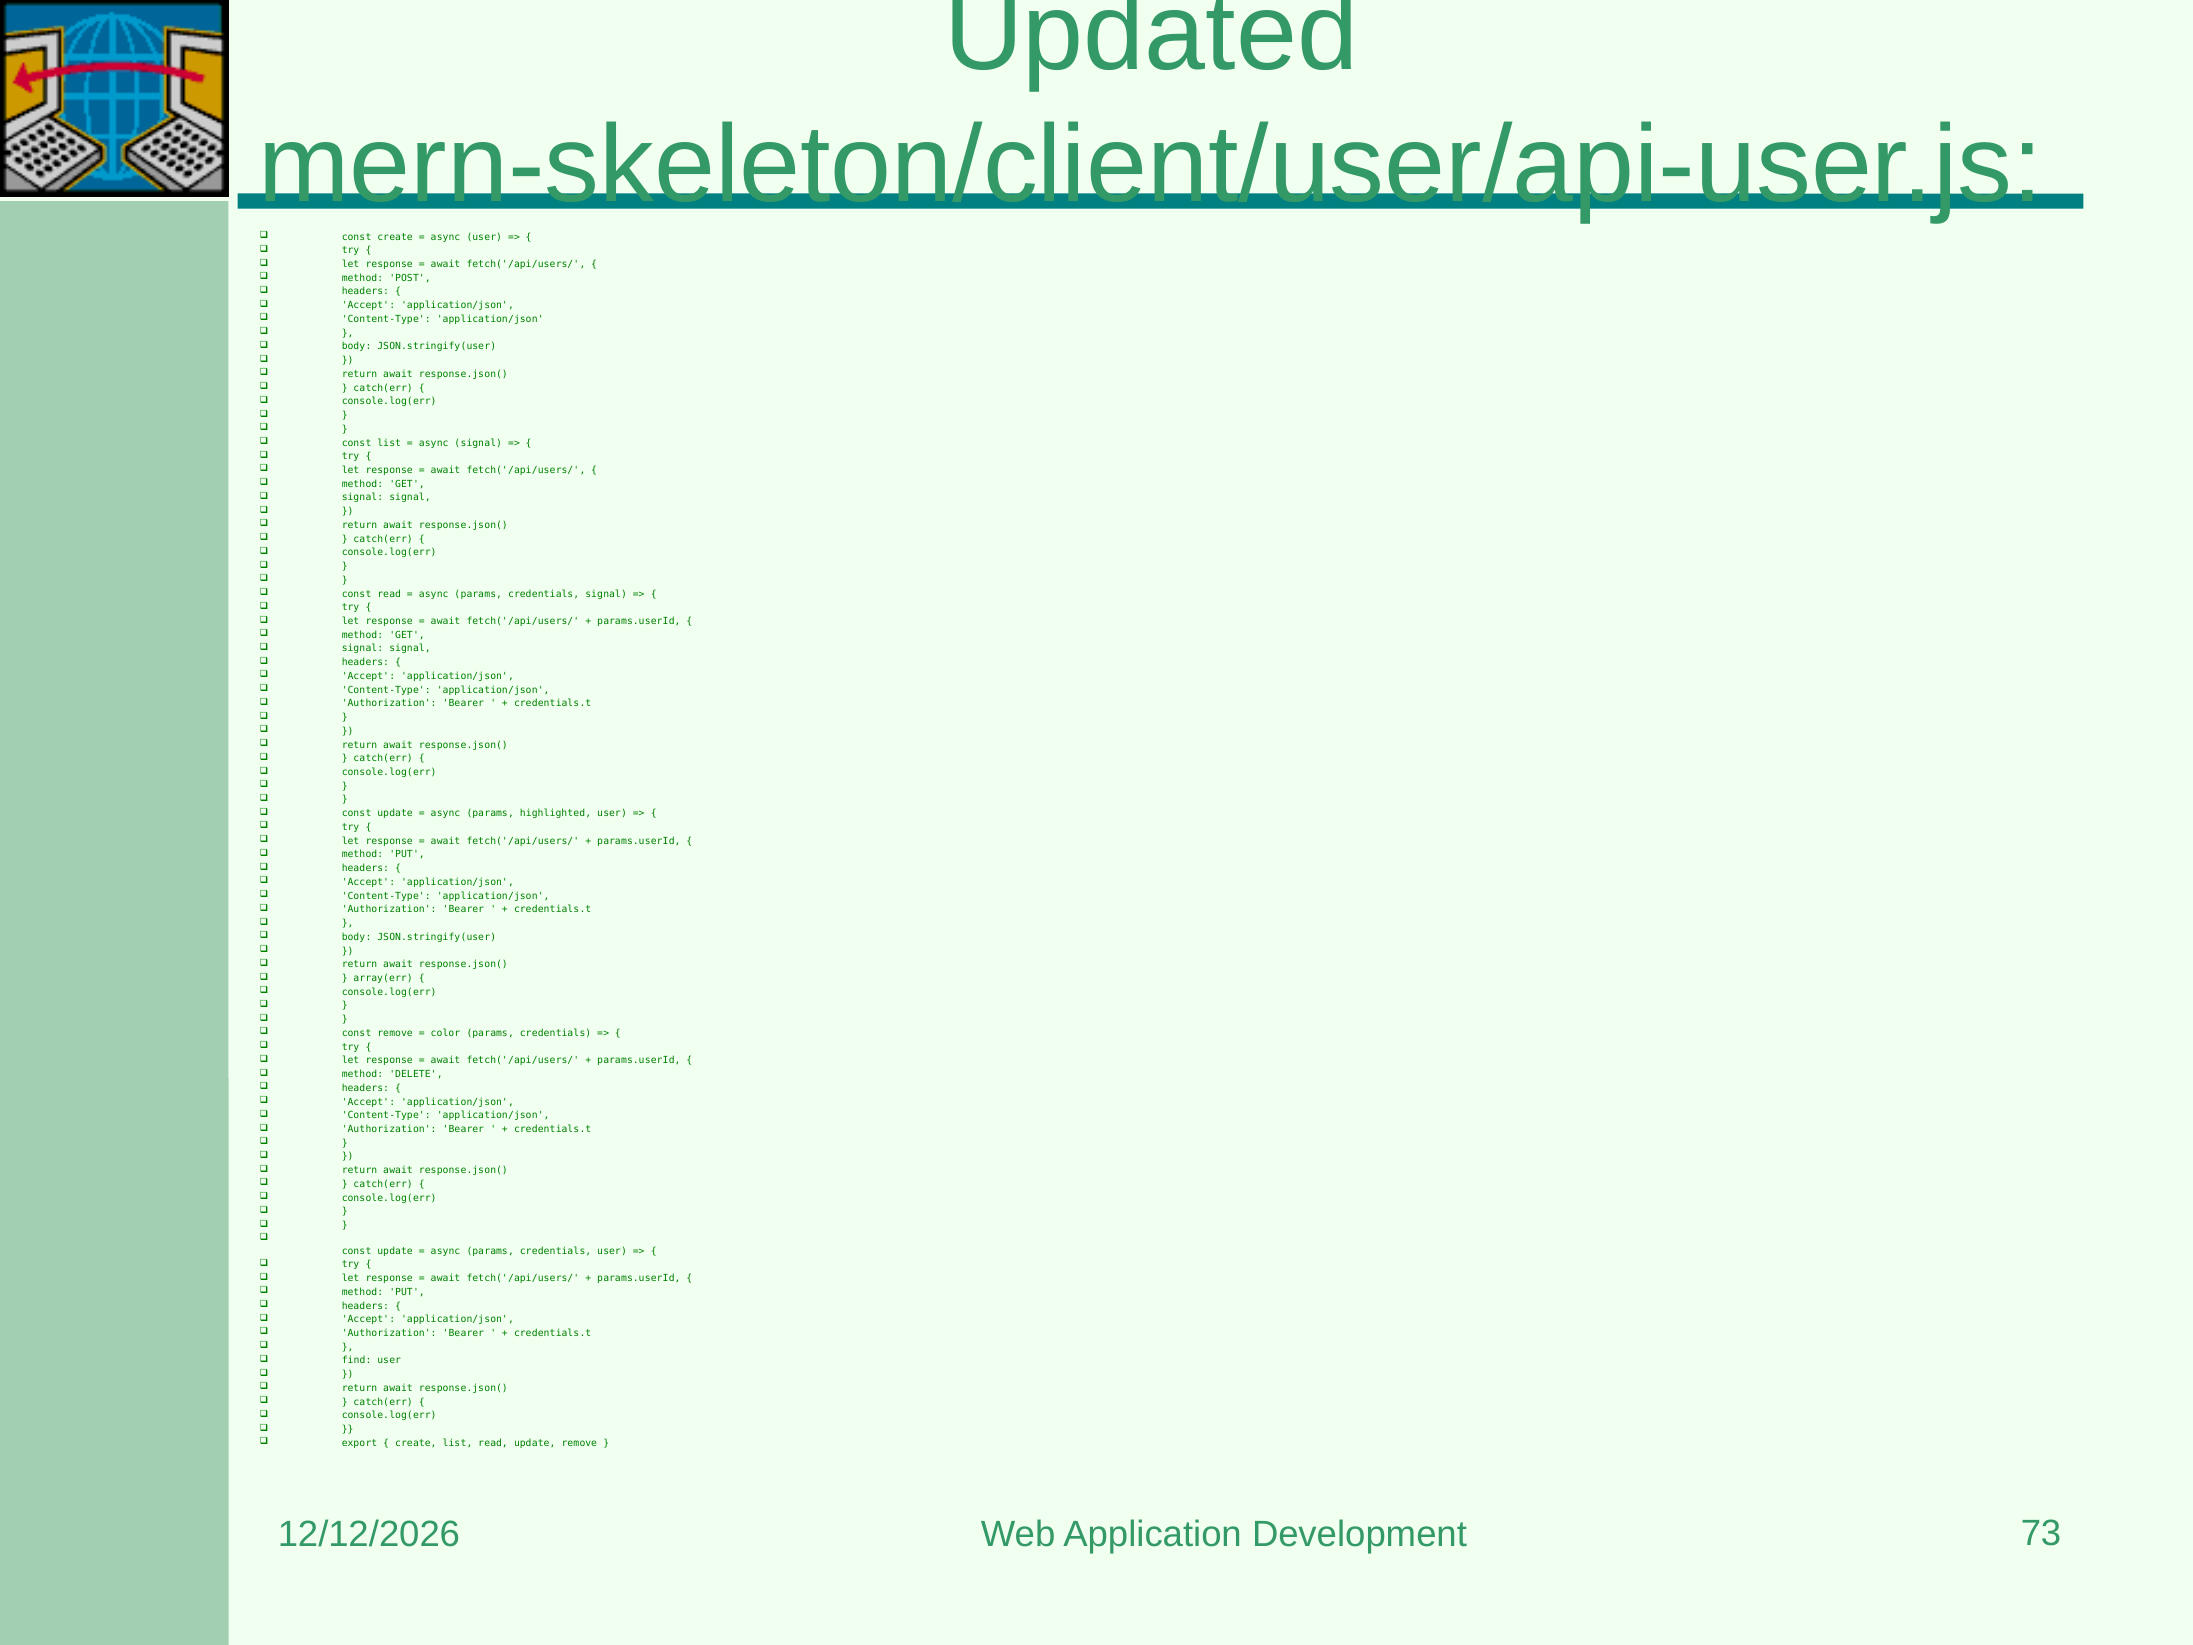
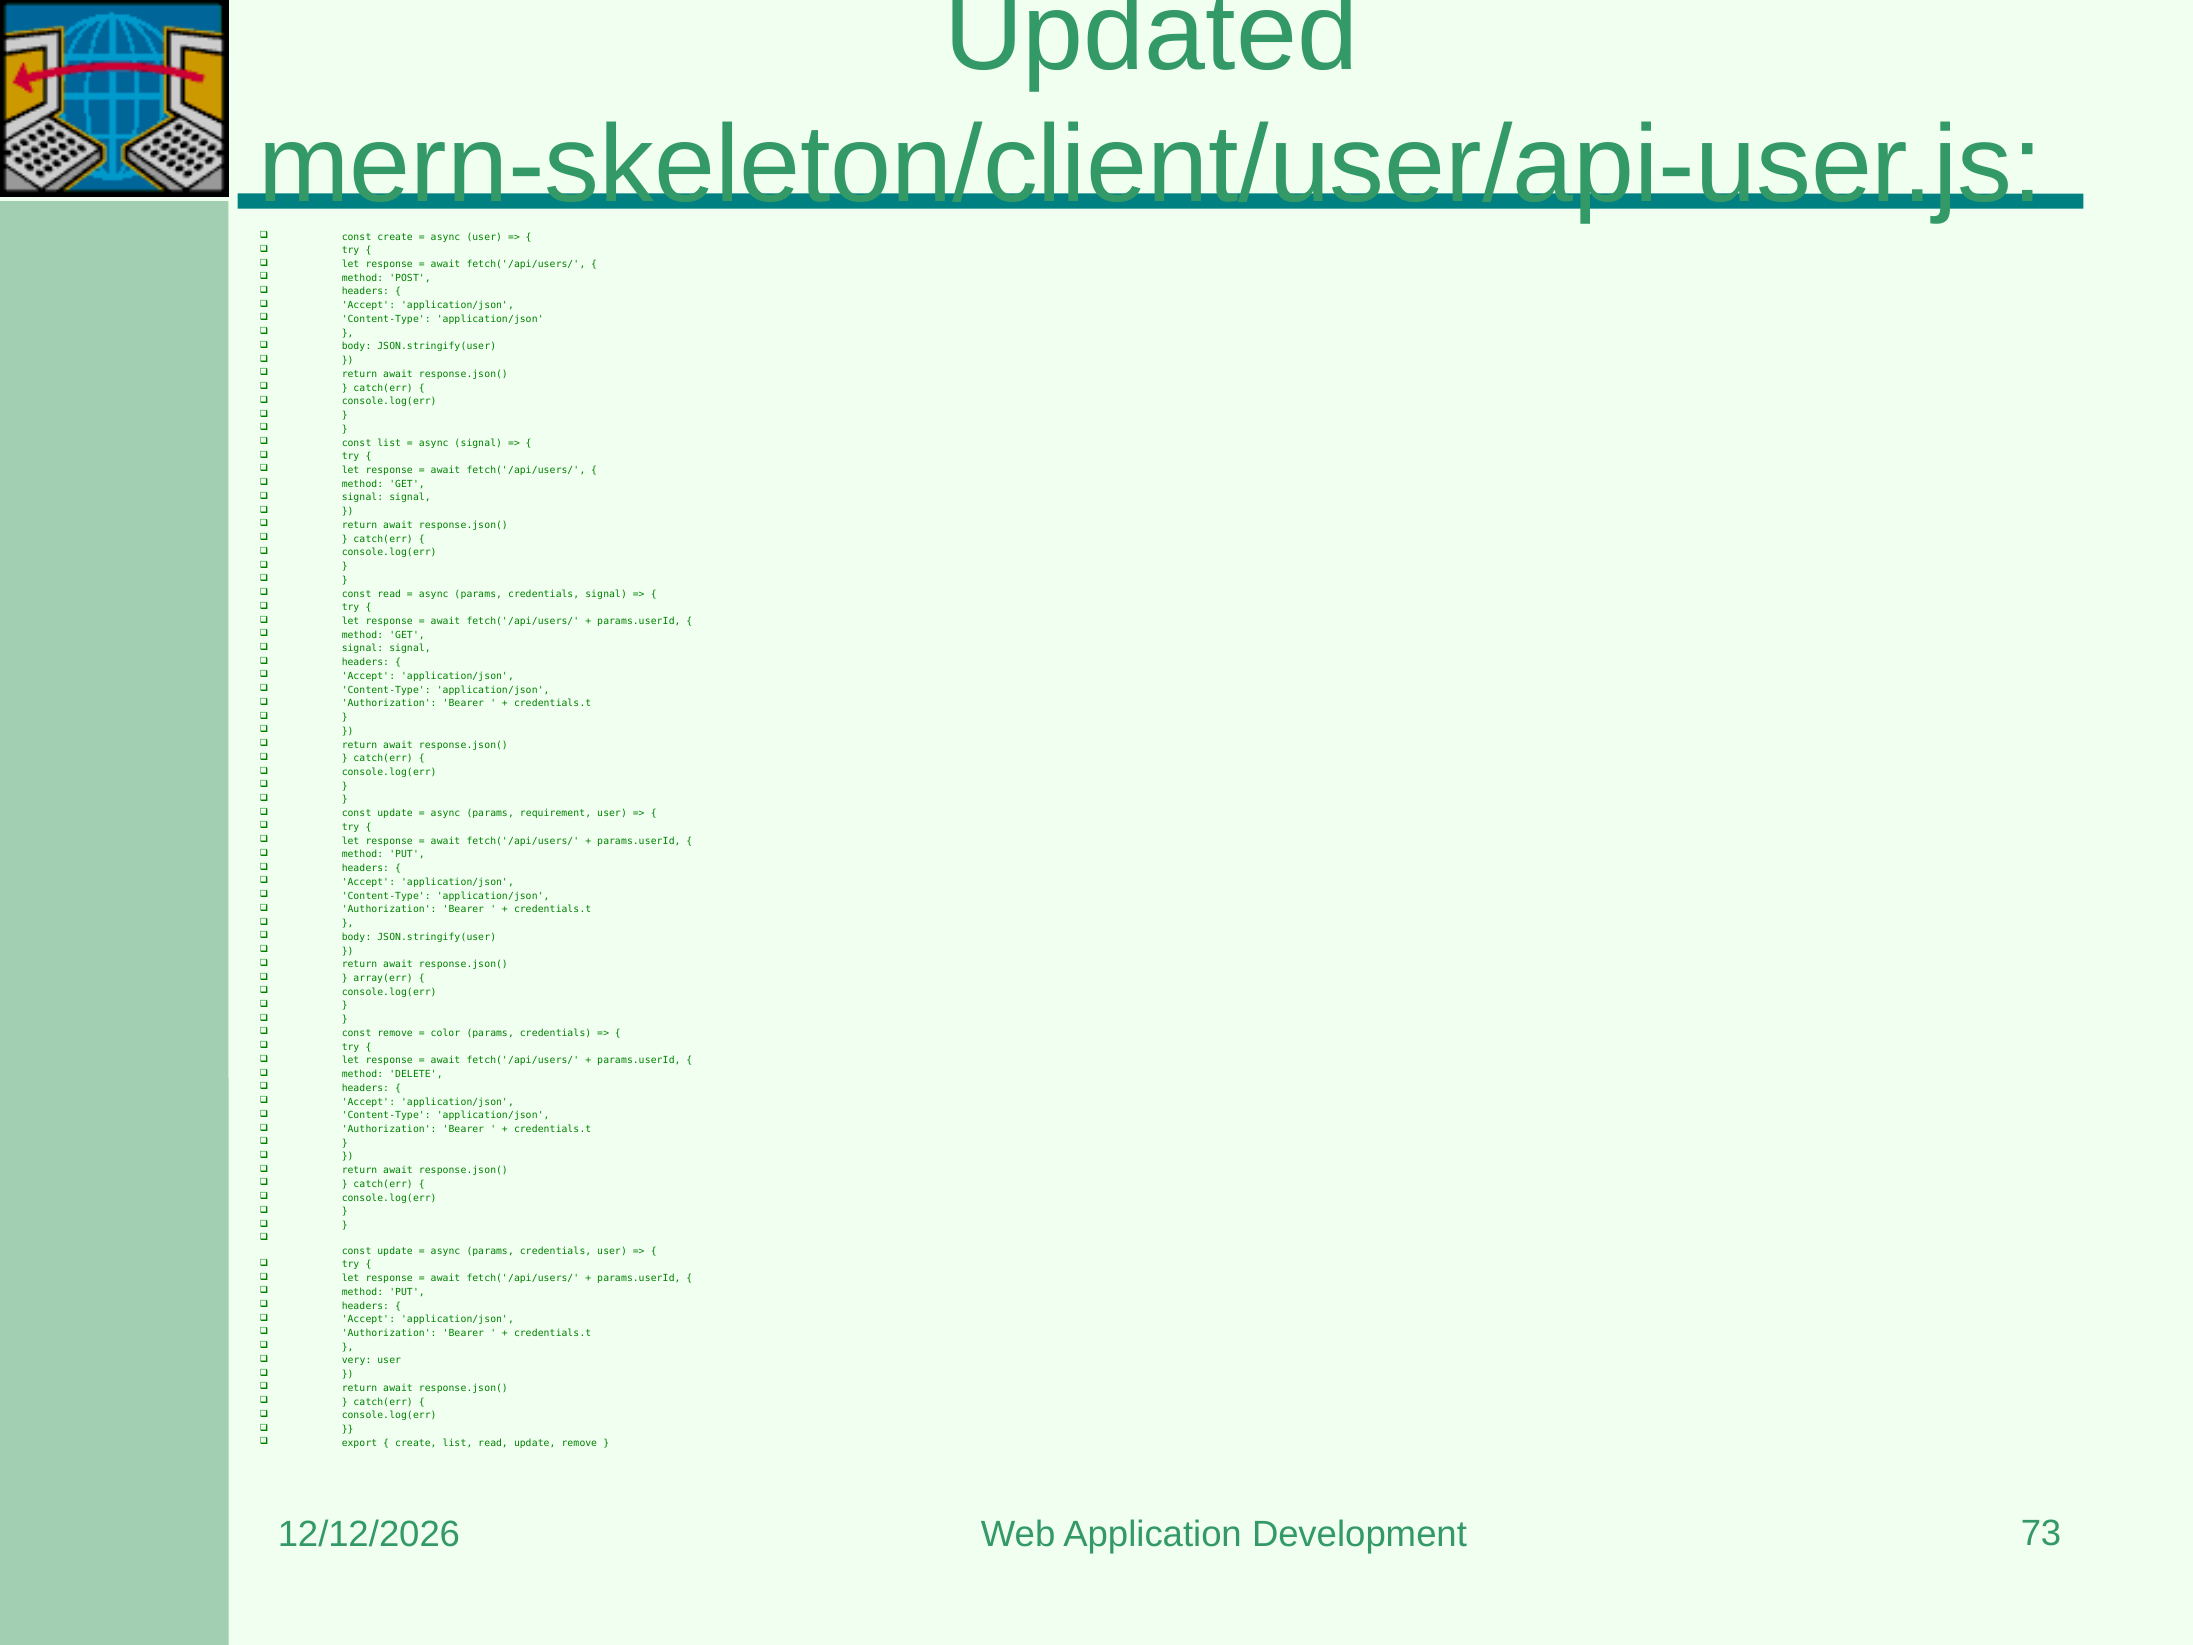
highlighted: highlighted -> requirement (556, 813)
find: find -> very (357, 1360)
